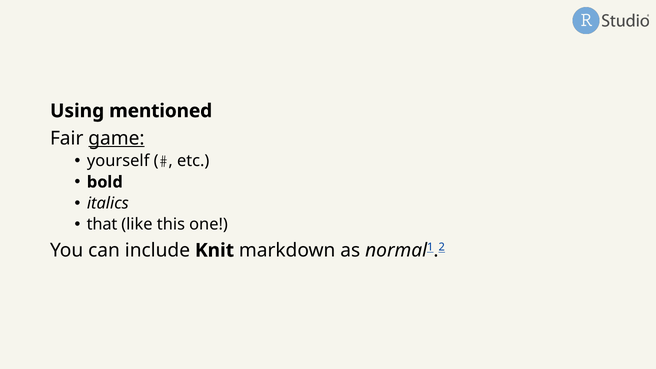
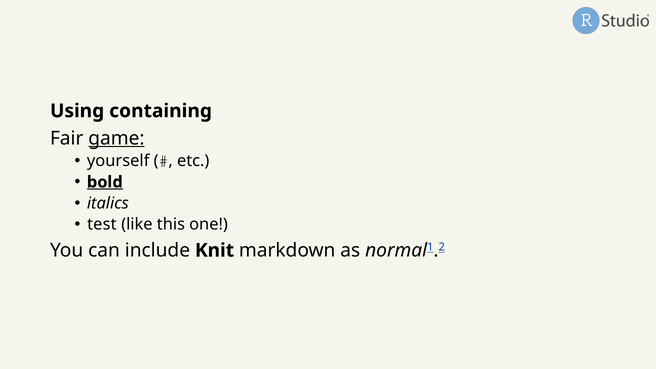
mentioned: mentioned -> containing (161, 111)
bold underline: none -> present (105, 182)
that: that -> test (102, 224)
